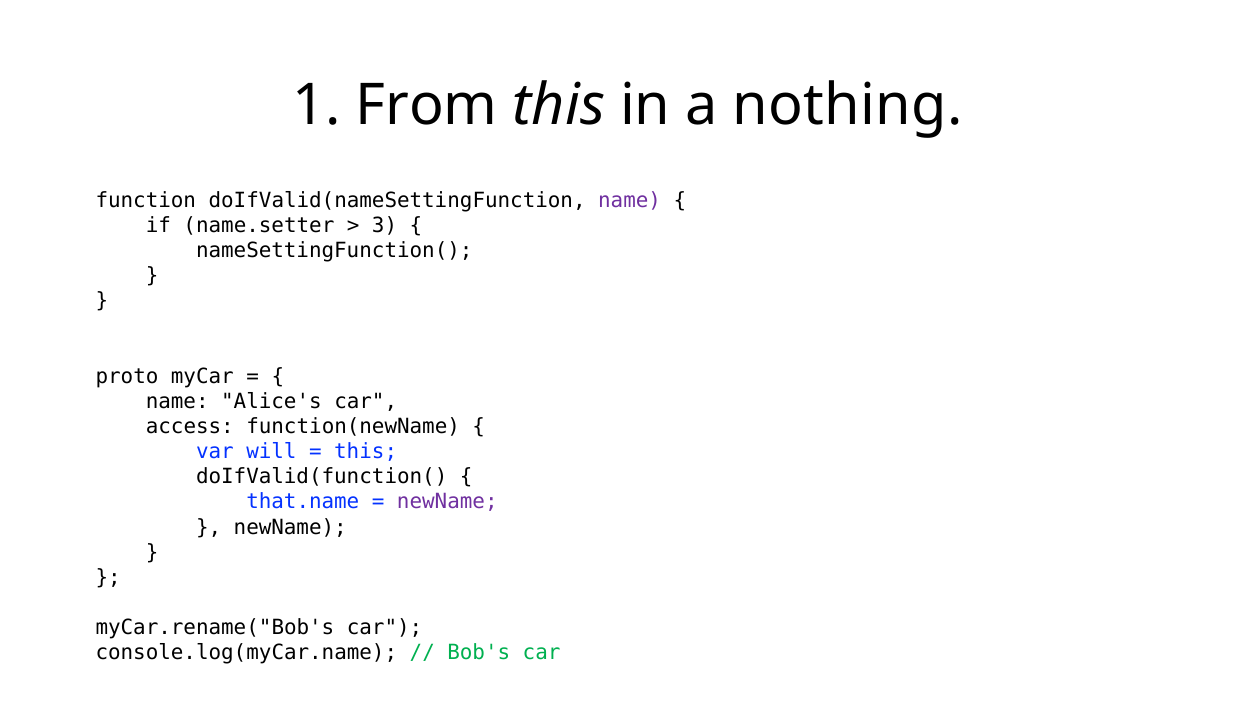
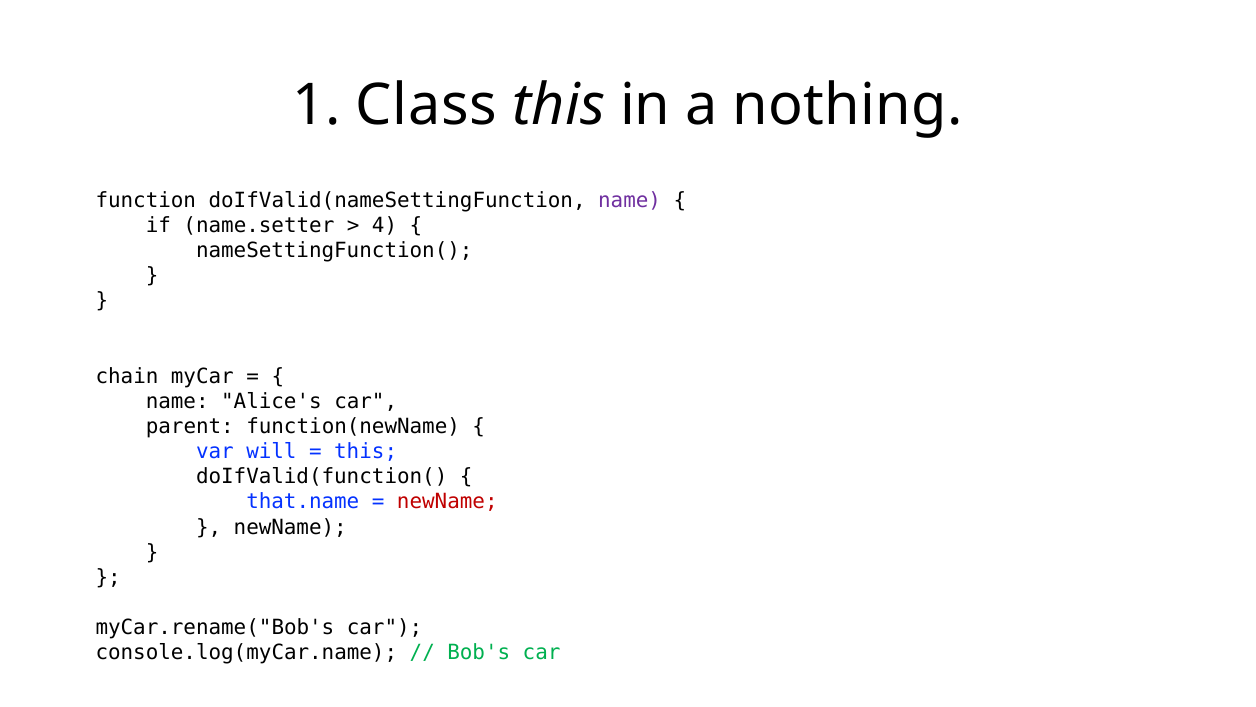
From: From -> Class (426, 106)
3: 3 -> 4 (385, 225)
proto: proto -> chain (127, 376)
access: access -> parent (190, 426)
newName colour: purple -> red (447, 502)
